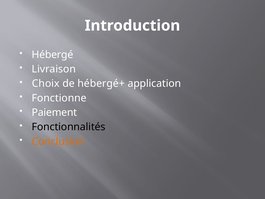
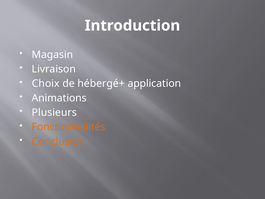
Hébergé: Hébergé -> Magasin (52, 55)
Fonctionne: Fonctionne -> Animations (59, 98)
Paiement: Paiement -> Plusieurs (54, 112)
Fonctionnalités colour: black -> orange (69, 127)
